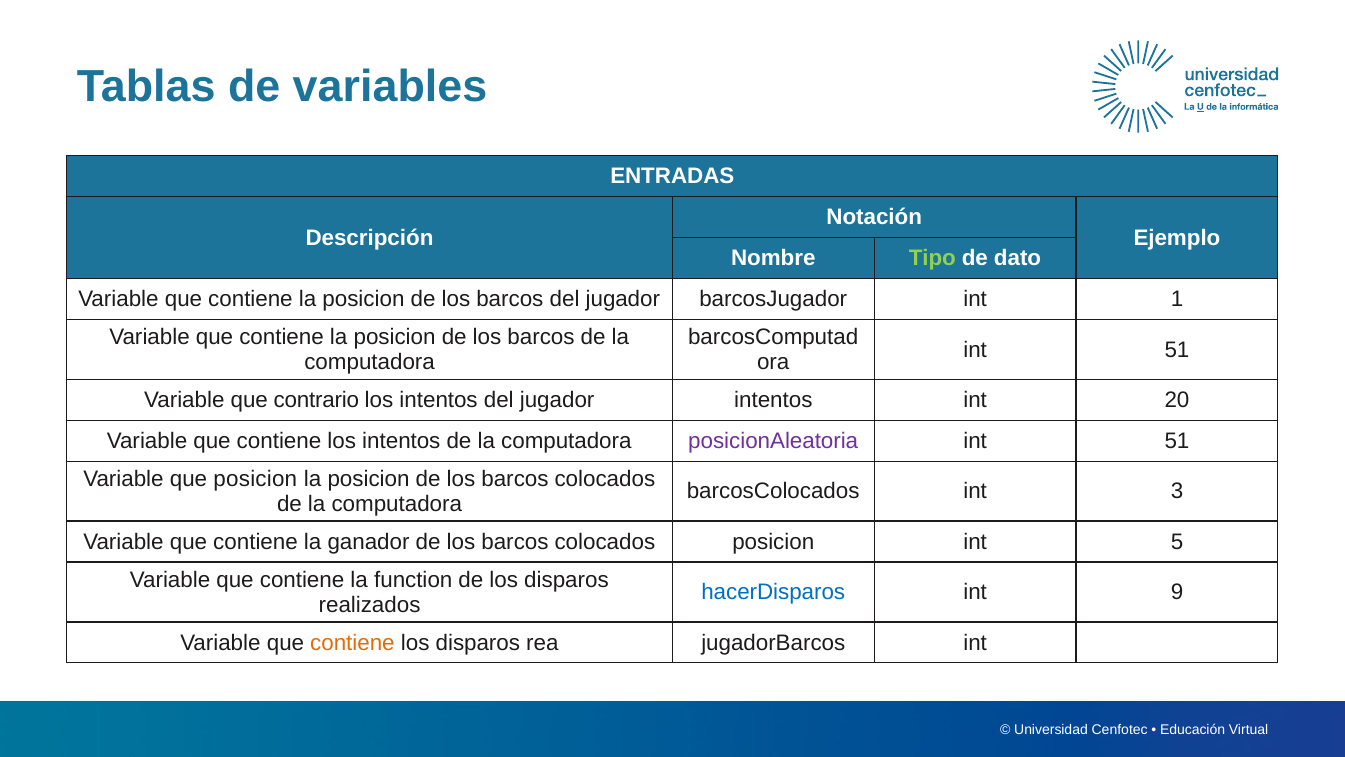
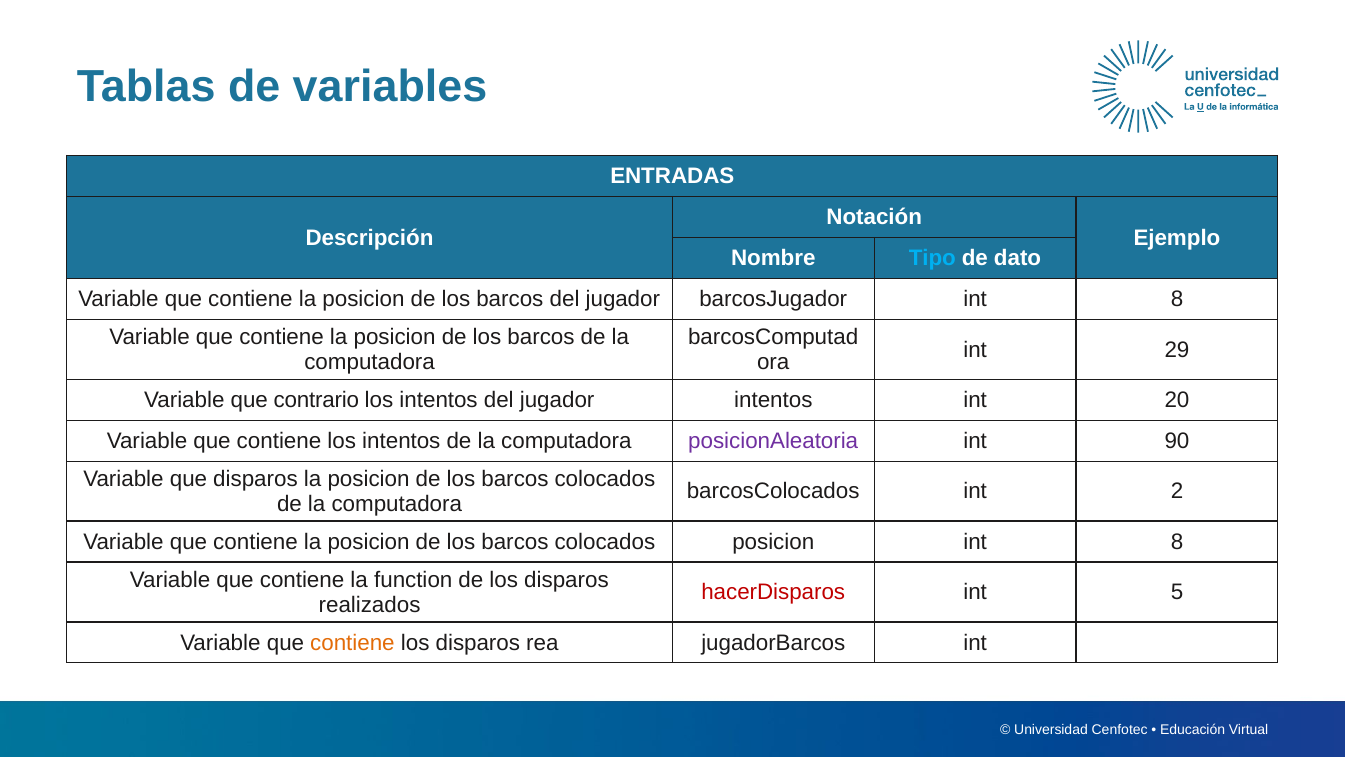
Tipo colour: light green -> light blue (932, 258)
barcosJugador int 1: 1 -> 8 (1177, 299)
51: 51 -> 29 (1177, 349)
51: 51 -> 90 (1177, 441)
que posicion: posicion -> disparos (255, 479)
3: 3 -> 2 (1177, 491)
ganador: ganador -> posicion (369, 542)
posicion int 5: 5 -> 8 (1177, 542)
hacerDisparos colour: blue -> red (773, 592)
9: 9 -> 5 (1177, 592)
